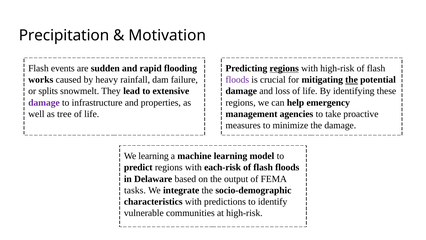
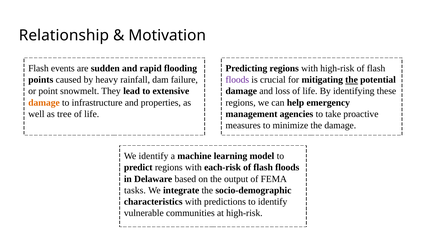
Precipitation: Precipitation -> Relationship (64, 35)
regions underline: present -> none (284, 68)
works: works -> points (41, 80)
splits: splits -> point (48, 91)
damage colour: purple -> orange (44, 102)
We learning: learning -> identify (153, 156)
